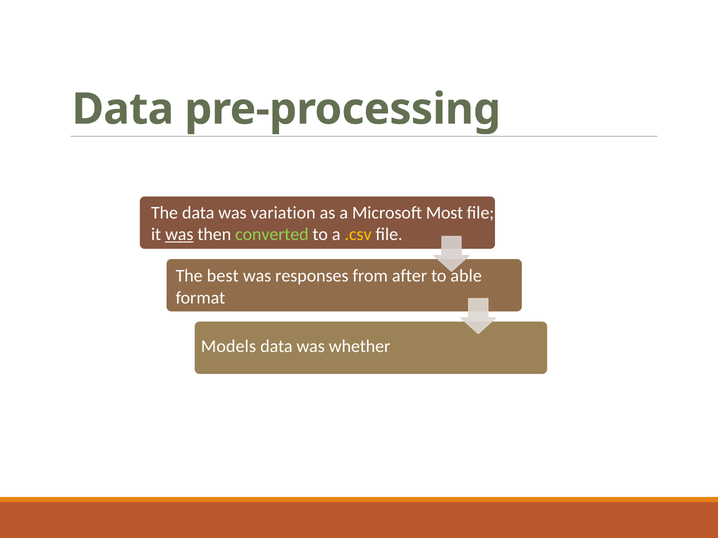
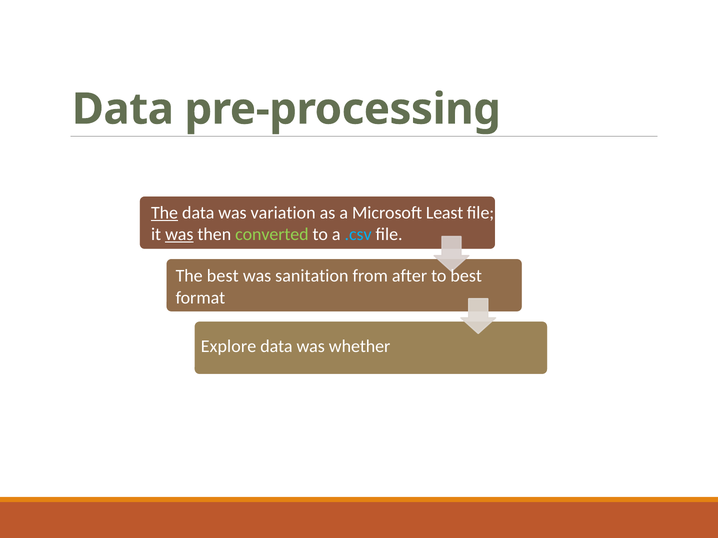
The underline: none -> present (165, 213)
Most: Most -> Least (445, 213)
.csv colour: yellow -> light blue (358, 235)
responses: responses -> sanitation (312, 276)
to able: able -> best (466, 276)
Models: Models -> Explore (229, 346)
